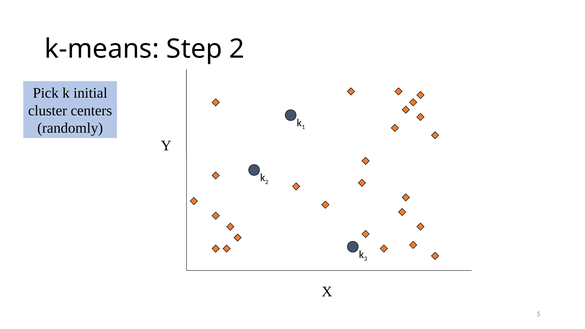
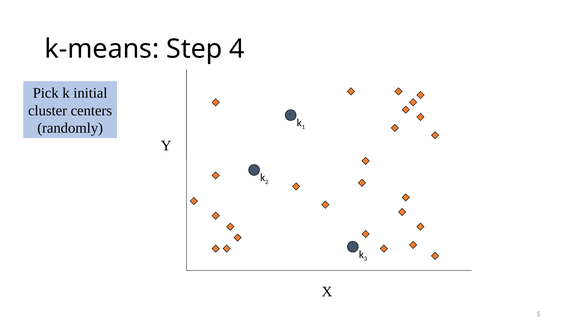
Step 2: 2 -> 4 (237, 49)
